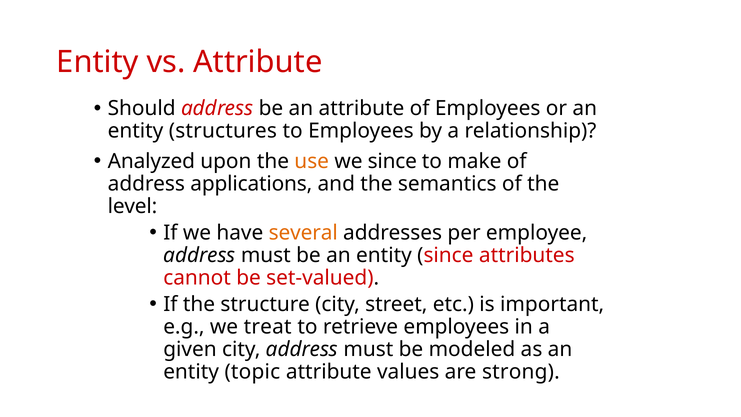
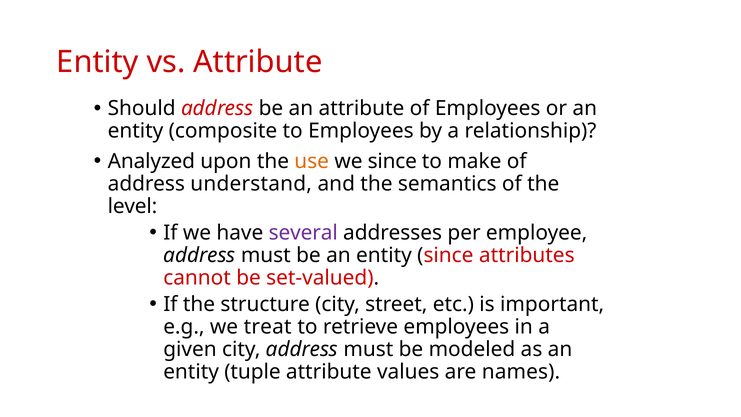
structures: structures -> composite (223, 131)
applications: applications -> understand (251, 184)
several colour: orange -> purple (303, 233)
topic: topic -> tuple (252, 372)
strong: strong -> names (521, 372)
